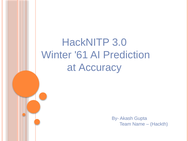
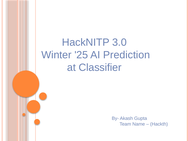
61: 61 -> 25 (81, 55)
Accuracy: Accuracy -> Classifier (100, 67)
